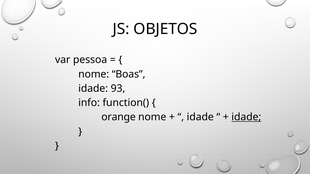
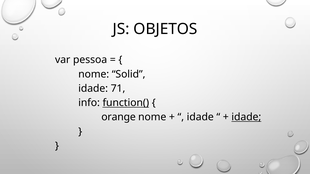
Boas: Boas -> Solid (129, 74)
93: 93 -> 71 (118, 89)
function( underline: none -> present (126, 103)
